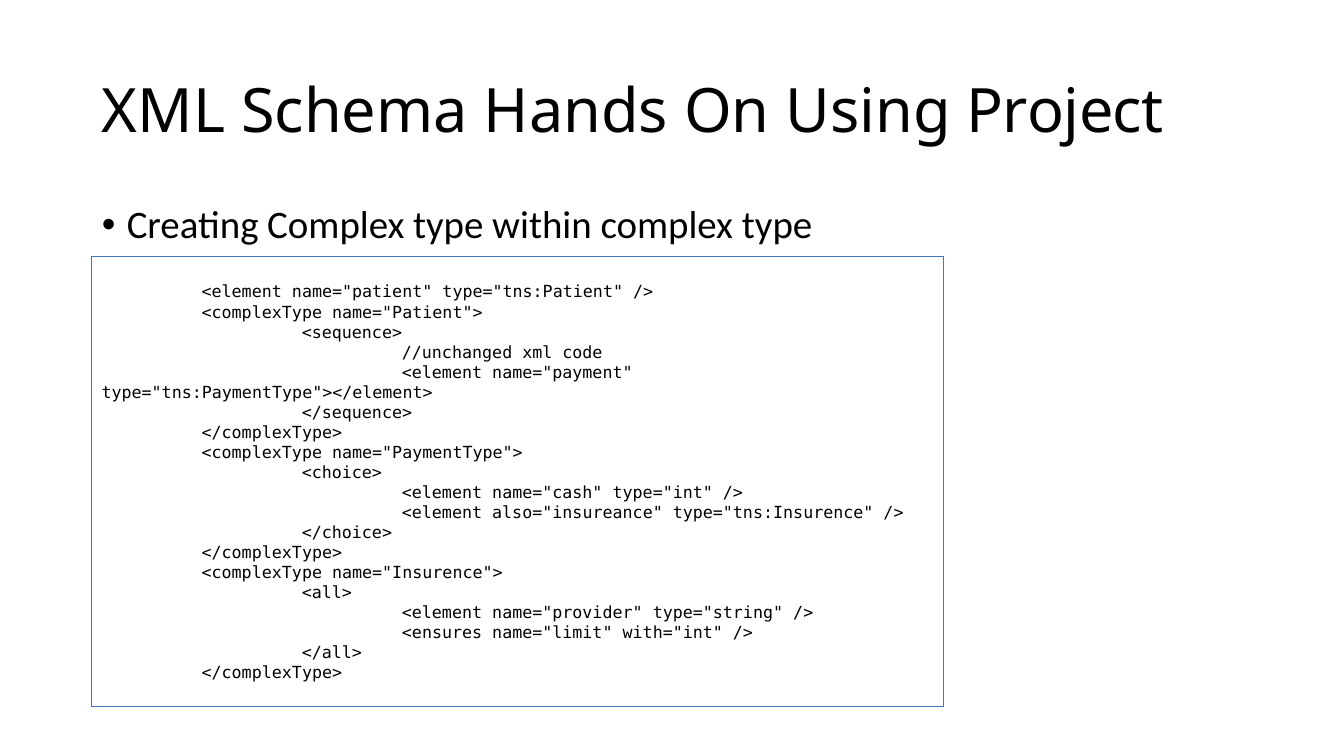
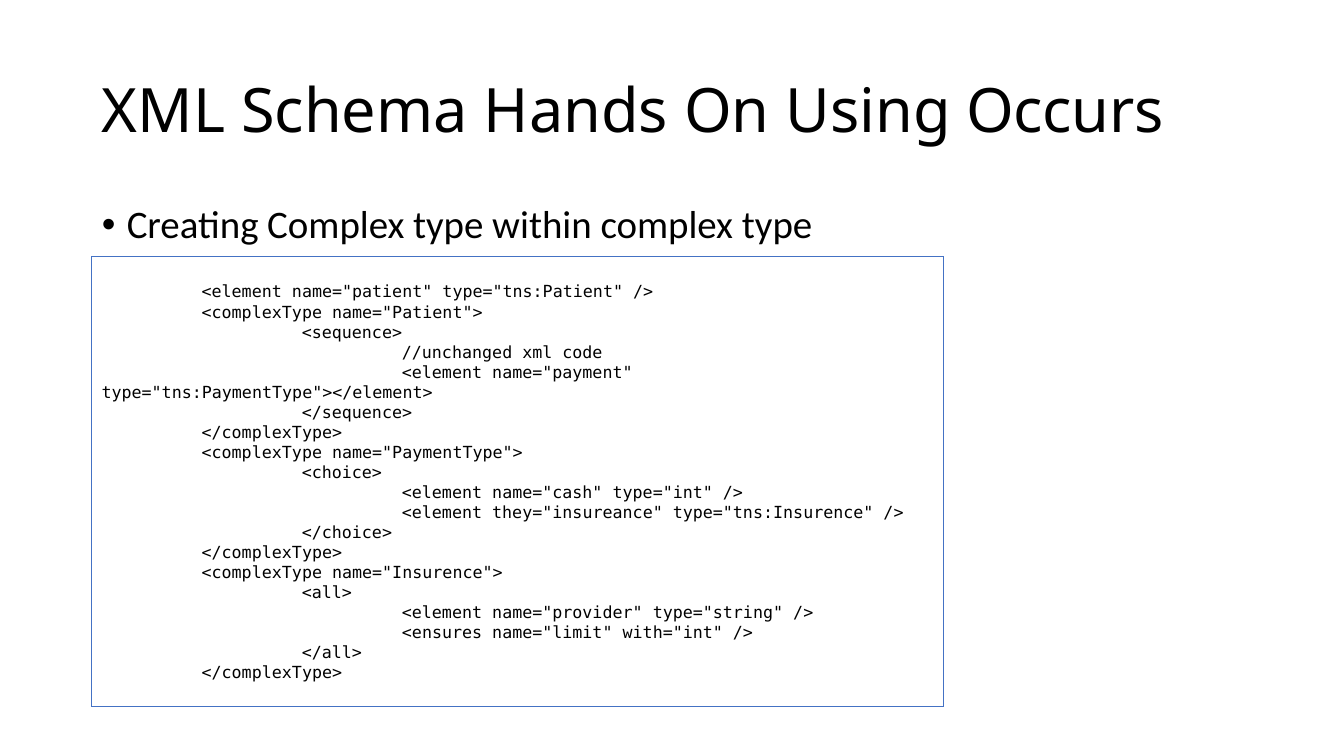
Project: Project -> Occurs (1065, 112)
also="insureance: also="insureance -> they="insureance (577, 513)
